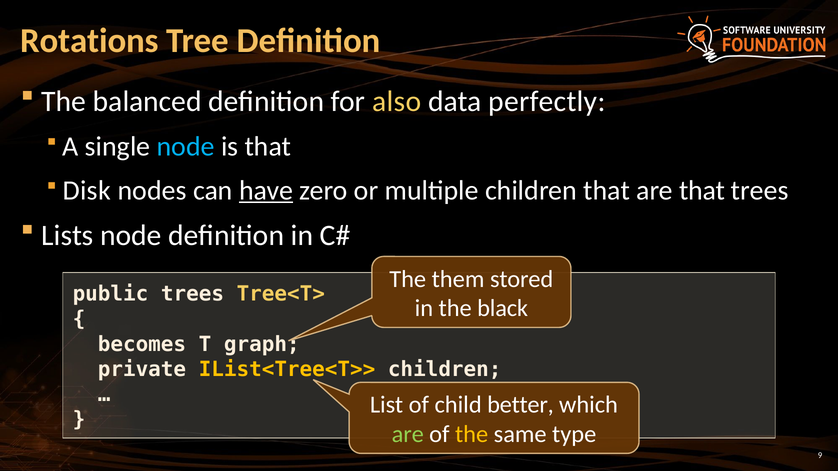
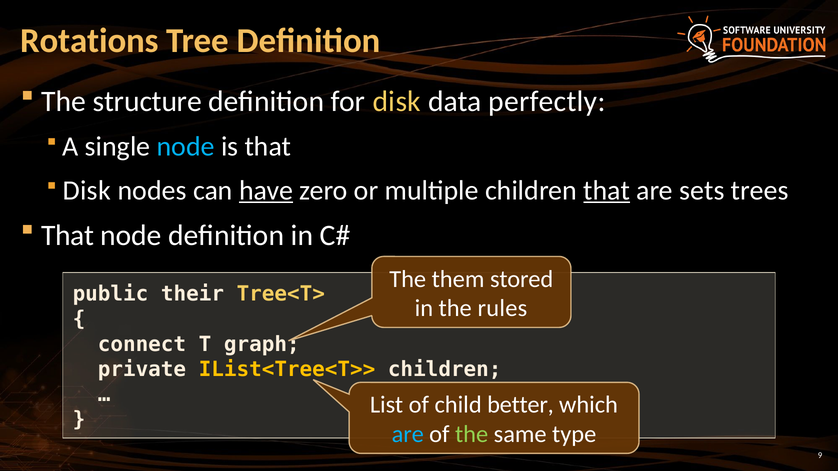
balanced: balanced -> structure (147, 102)
for also: also -> disk (397, 102)
that underline: none -> present (607, 190)
are that: that -> sets (702, 190)
Lists: Lists -> That (68, 236)
public trees: trees -> their (192, 294)
black: black -> rules (502, 309)
becomes: becomes -> connect (142, 345)
are colour: light green -> light blue (408, 435)
the colour: yellow -> light green (472, 435)
